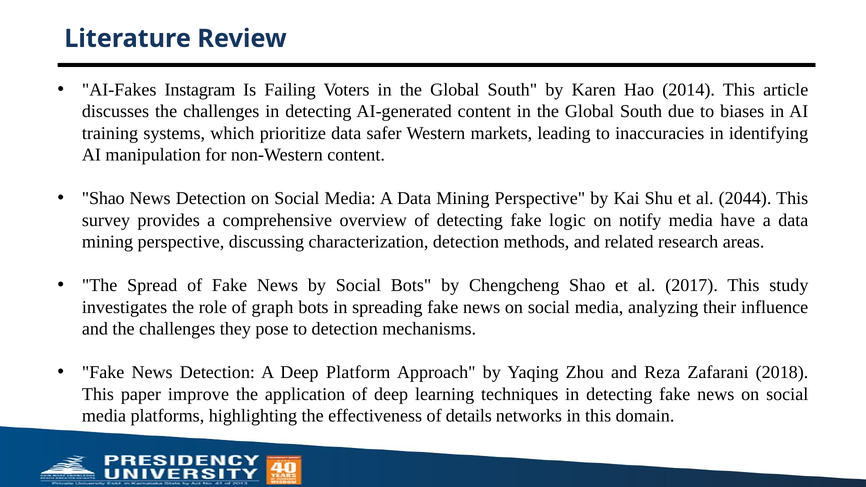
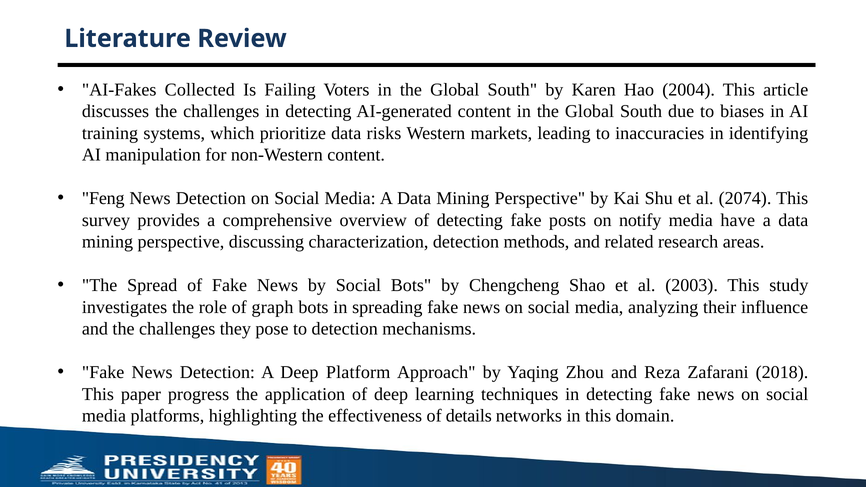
Instagram: Instagram -> Collected (200, 90)
2014: 2014 -> 2004 (689, 90)
safer: safer -> risks (384, 133)
Shao: Shao -> Feng (103, 199)
2044: 2044 -> 2074 (745, 199)
logic: logic -> posts (568, 220)
2017: 2017 -> 2003 (692, 286)
improve: improve -> progress (199, 394)
